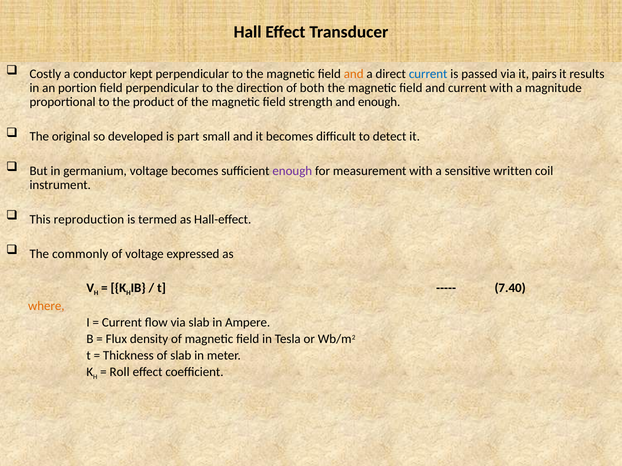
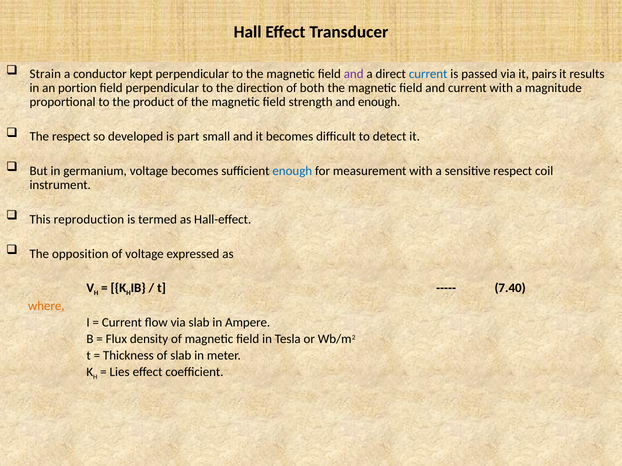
Costly: Costly -> Strain (45, 74)
and colour: orange -> purple (354, 74)
The original: original -> respect (71, 137)
enough colour: purple -> blue (292, 171)
sensitive written: written -> respect (513, 171)
commonly: commonly -> opposition (80, 254)
Roll: Roll -> Lies (120, 372)
